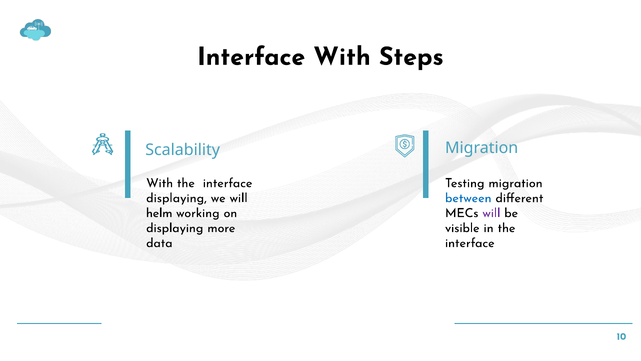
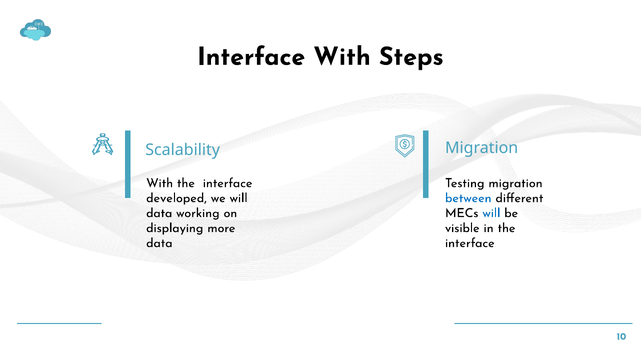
displaying: displaying -> developed (176, 198)
helm: helm -> data (159, 213)
will colour: purple -> blue (491, 213)
